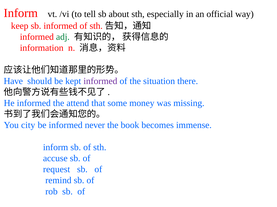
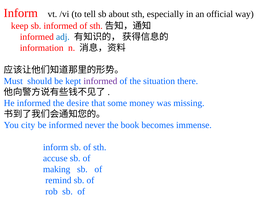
adj colour: green -> blue (63, 37)
Have: Have -> Must (13, 81)
attend: attend -> desire (78, 103)
request: request -> making (57, 170)
